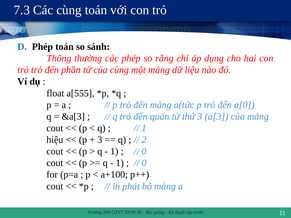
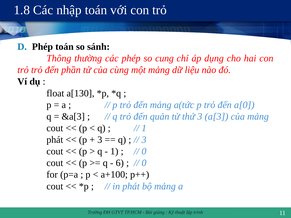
7.3: 7.3 -> 1.8 (22, 10)
Các cùng: cùng -> nhập (69, 10)
rằng: rằng -> cung (164, 58)
a[555: a[555 -> a[130 (81, 93)
hiệu: hiệu -> phát (55, 140)
2: 2 -> 3 (144, 140)
1: 1 -> 6 (120, 163)
